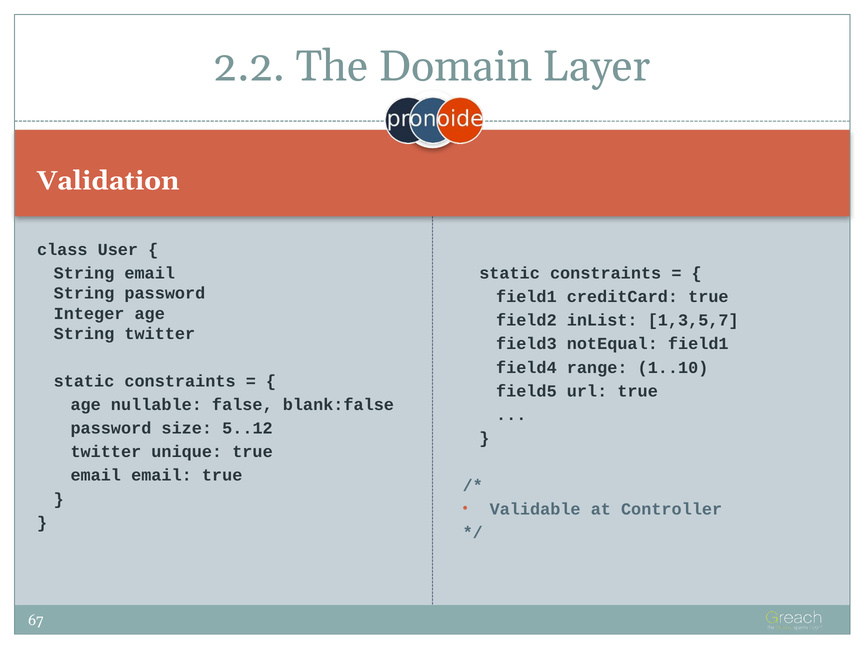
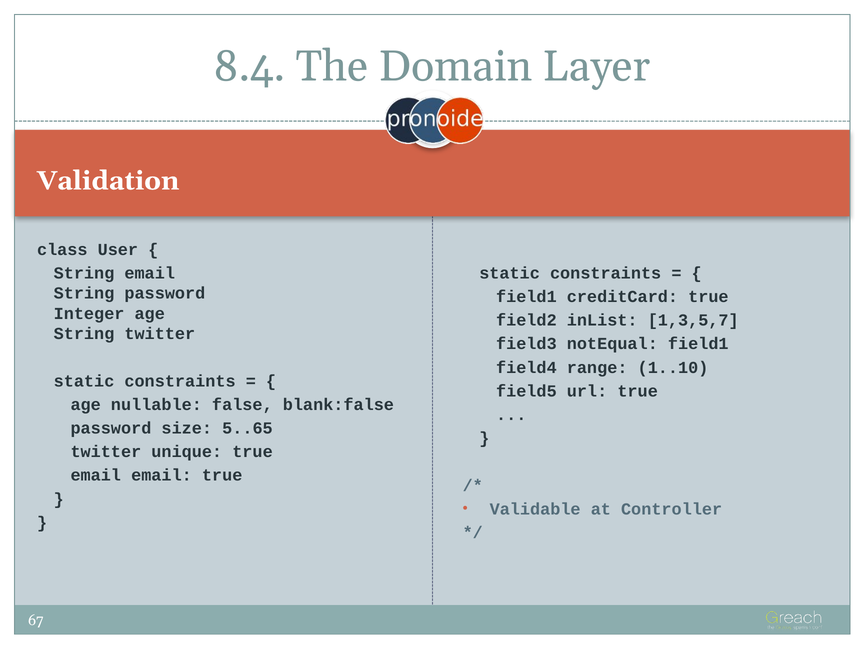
2.2: 2.2 -> 8.4 (249, 66)
5..12: 5..12 -> 5..65 (247, 428)
